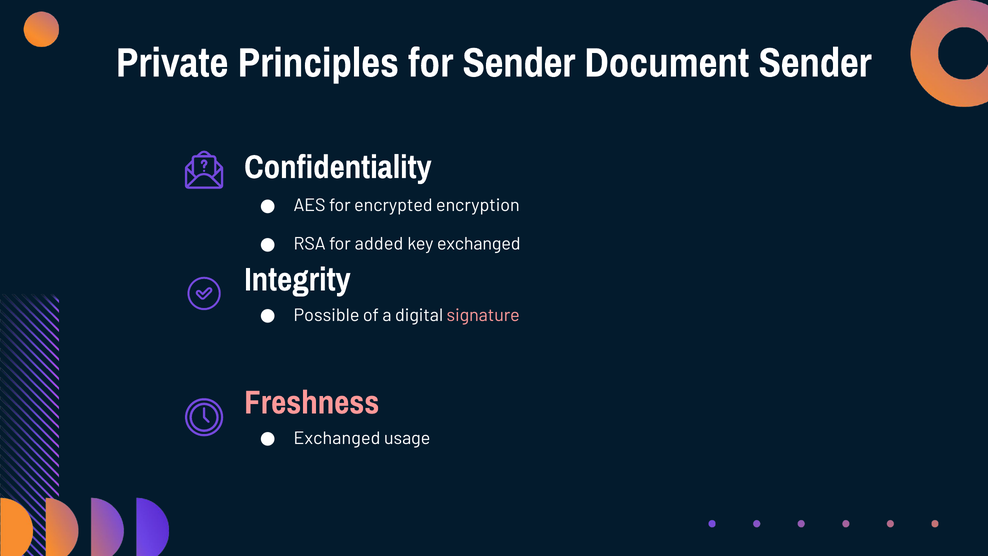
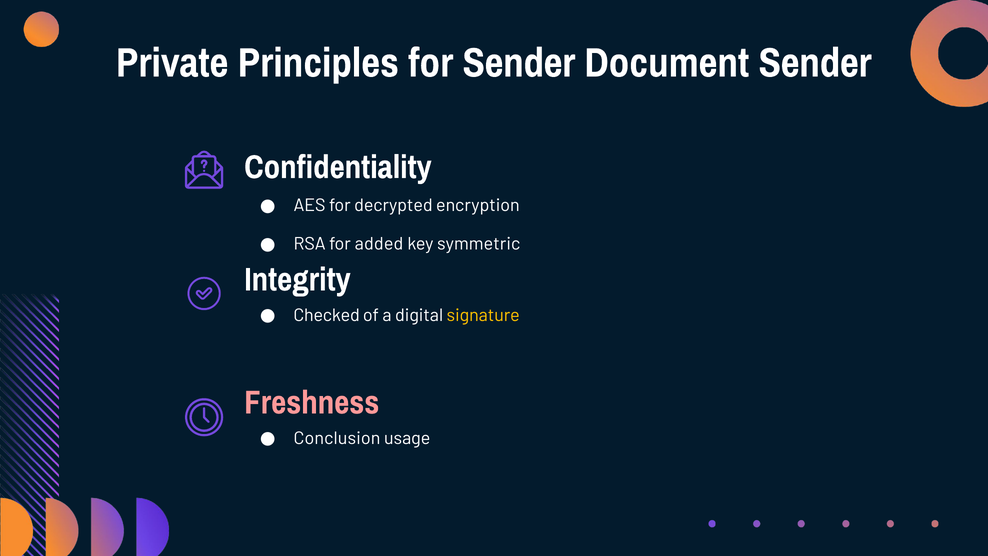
encrypted: encrypted -> decrypted (393, 205)
key exchanged: exchanged -> symmetric (479, 244)
Possible: Possible -> Checked (327, 315)
signature colour: pink -> yellow (483, 315)
Exchanged: Exchanged -> Conclusion (337, 438)
